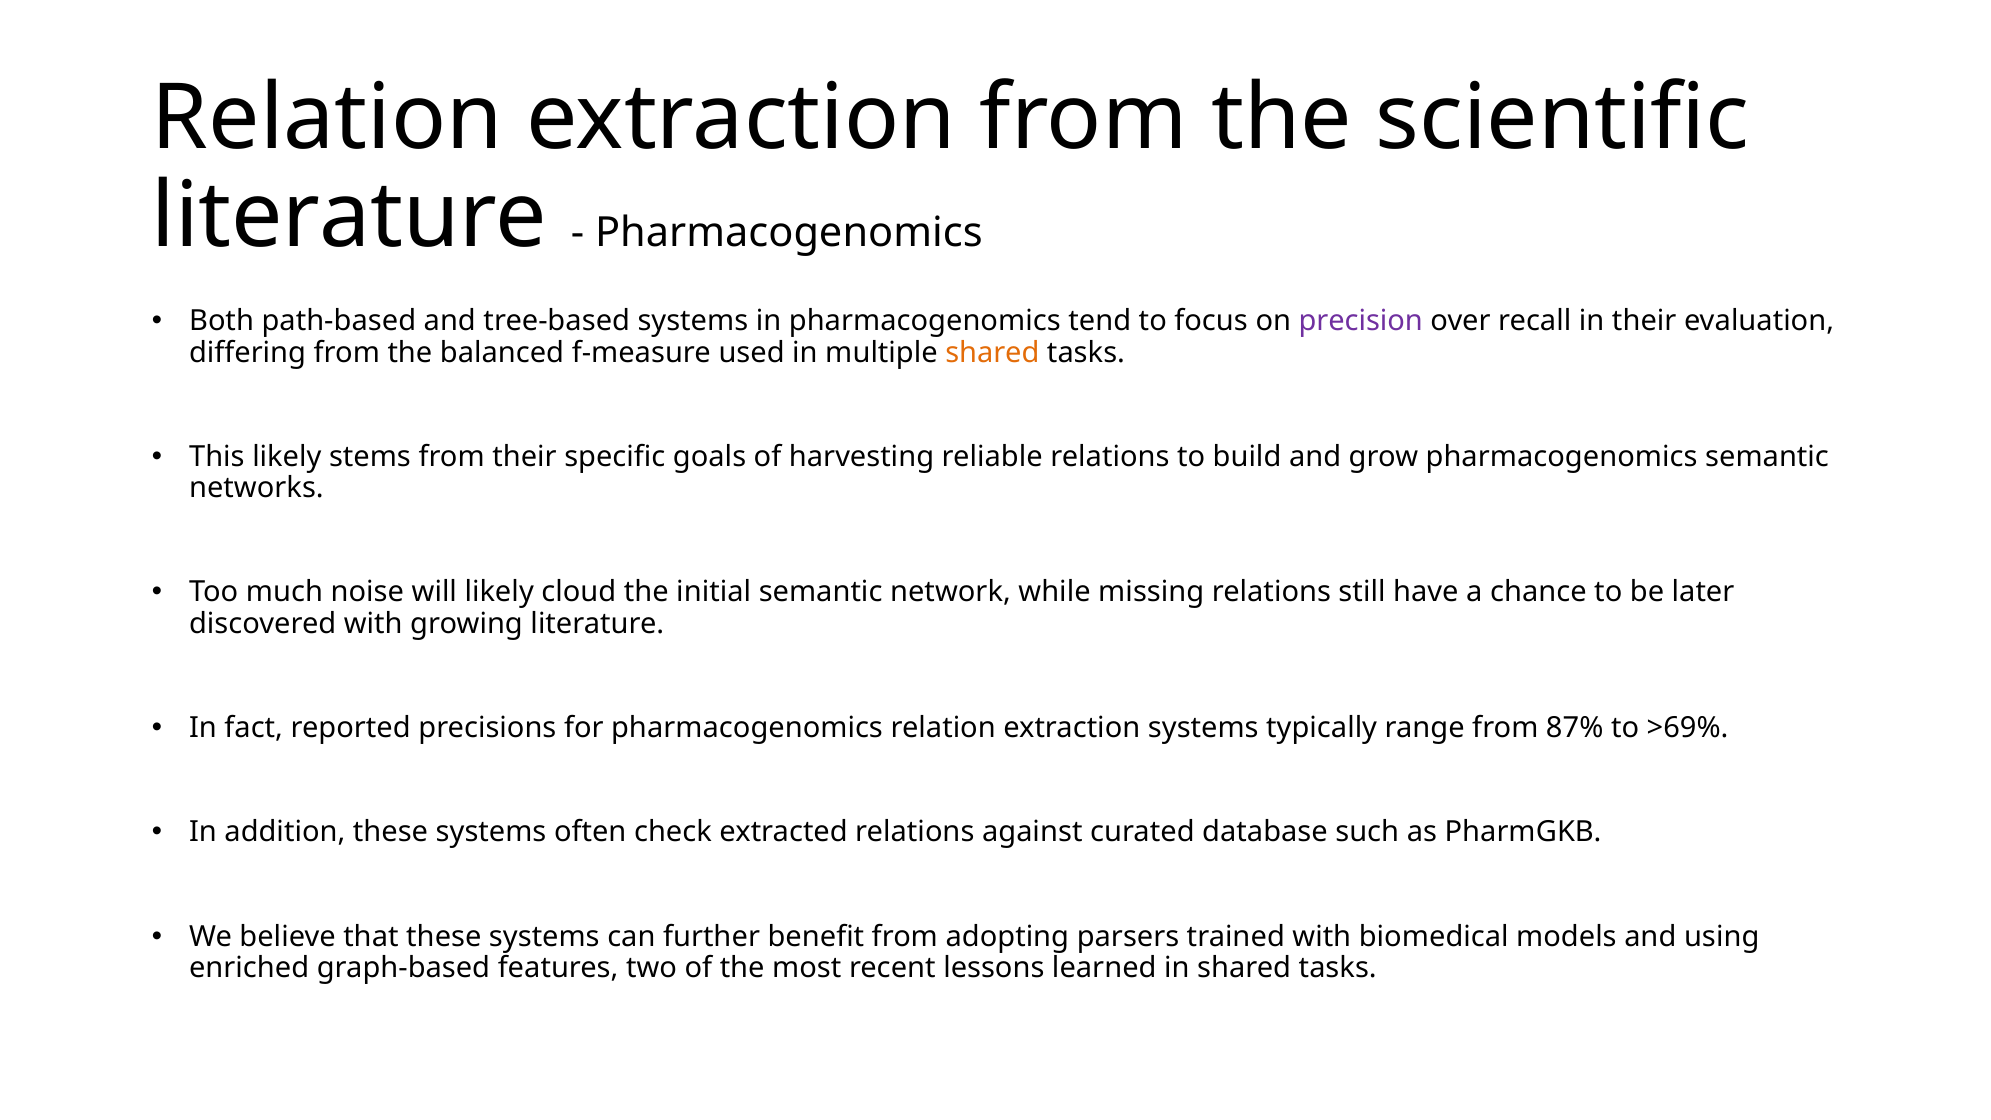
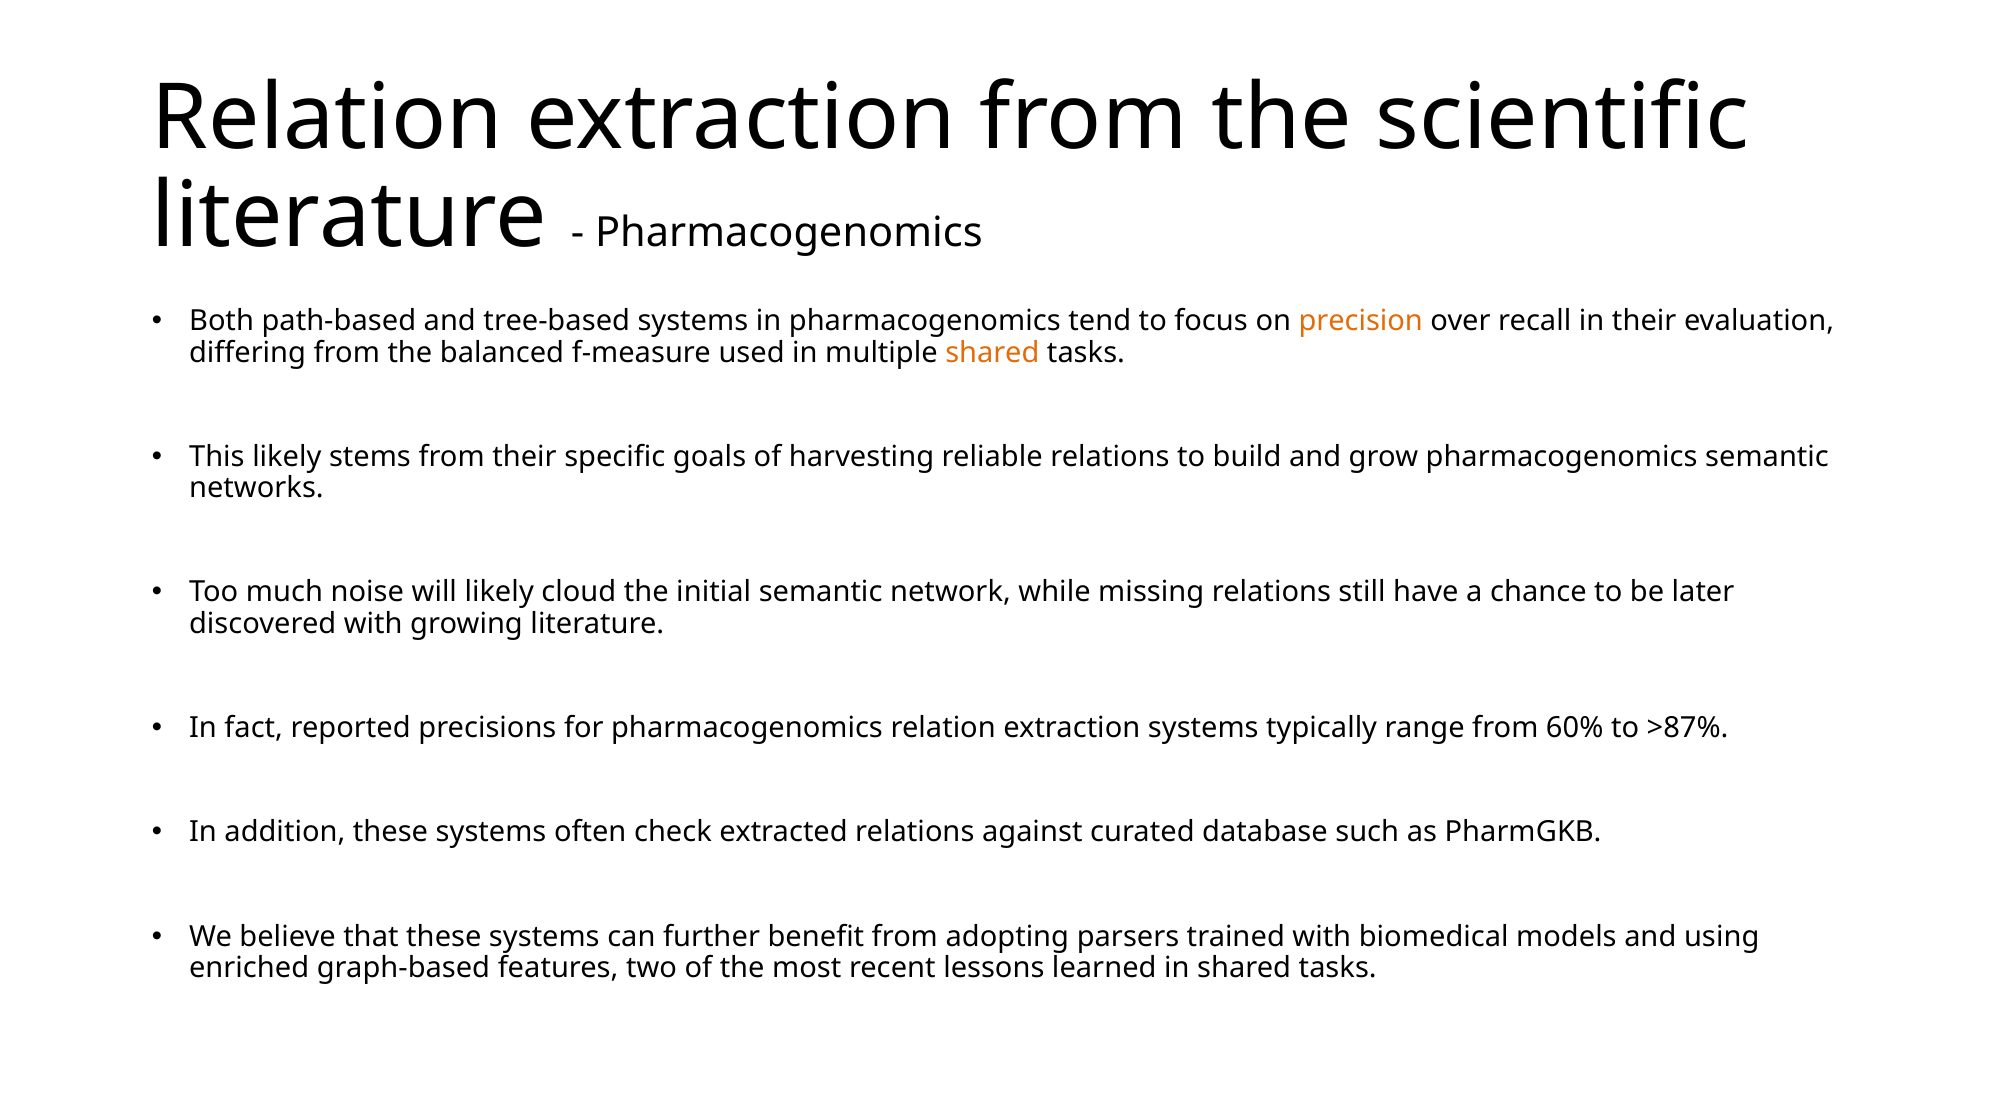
precision colour: purple -> orange (1361, 321)
87%: 87% -> 60% (1575, 728)
>69%: >69% -> >87% (1688, 728)
